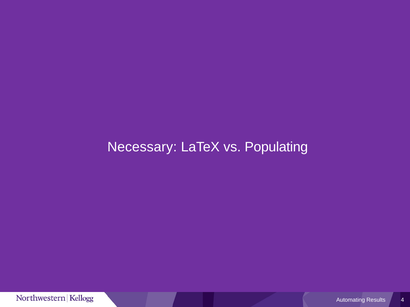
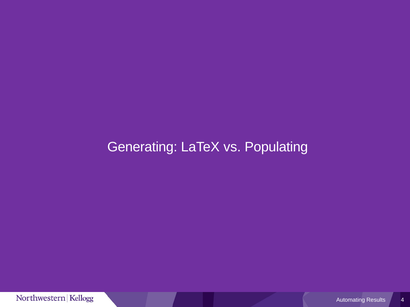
Necessary: Necessary -> Generating (142, 147)
